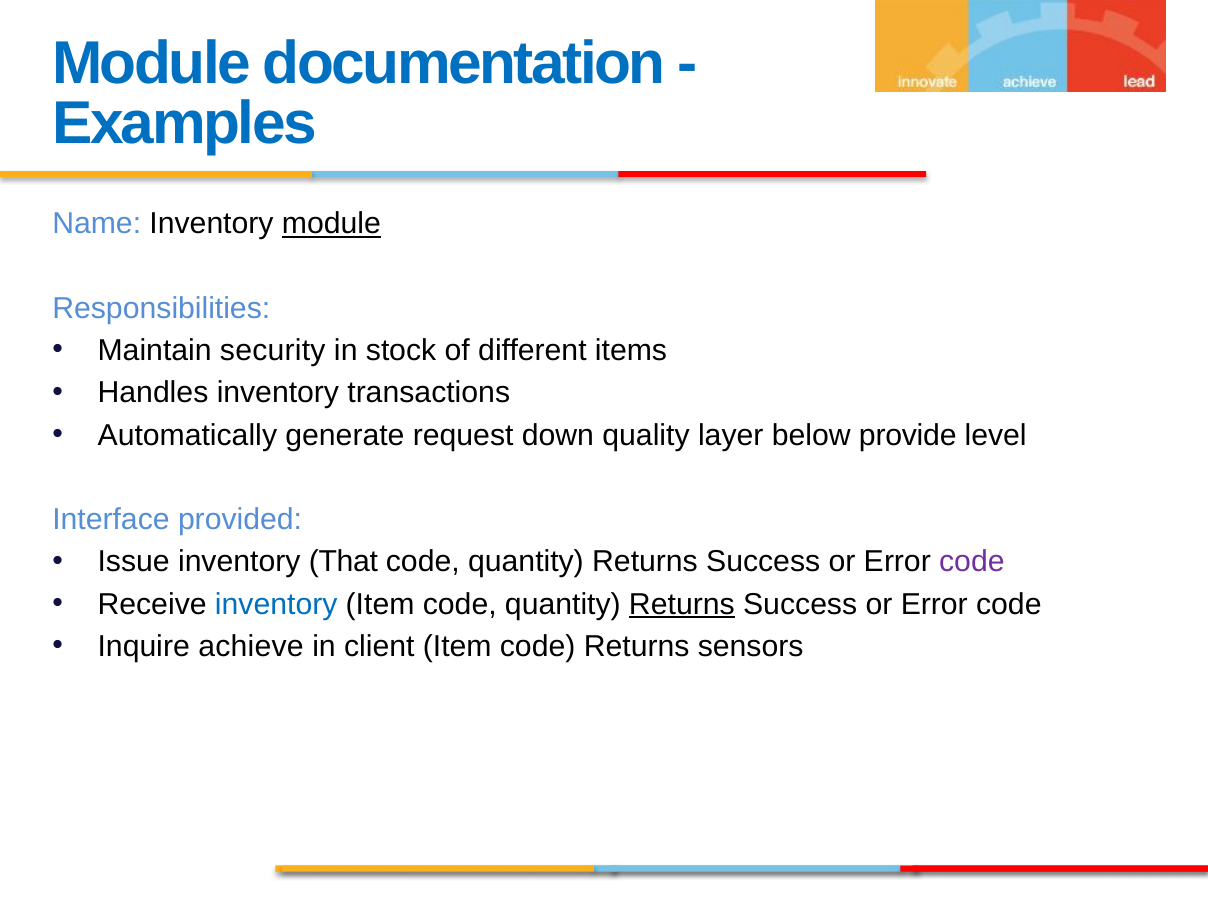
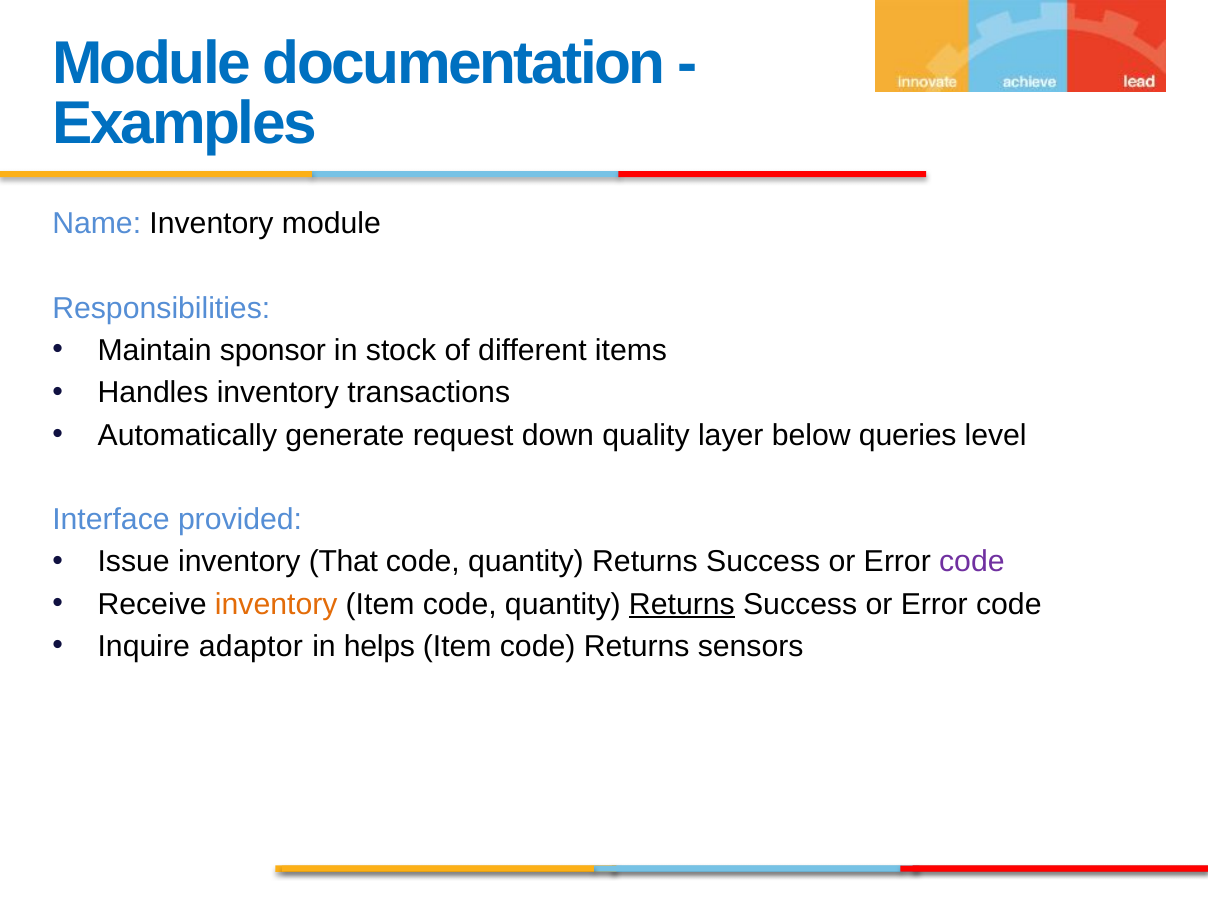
module underline: present -> none (331, 224)
security: security -> sponsor (273, 350)
provide: provide -> queries (908, 435)
inventory colour: blue -> orange (276, 604)
achieve: achieve -> adaptor (251, 646)
client: client -> helps (379, 646)
